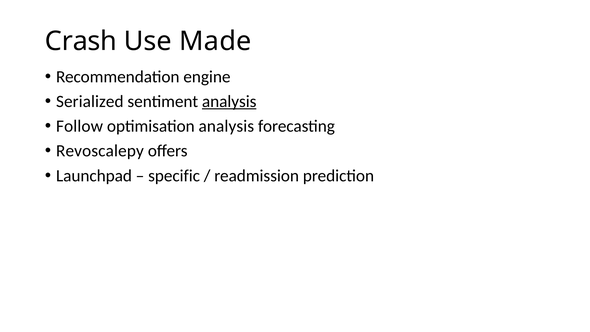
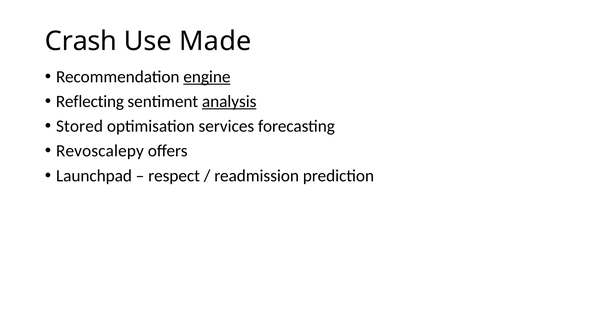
engine underline: none -> present (207, 77)
Serialized: Serialized -> Reflecting (90, 101)
Follow: Follow -> Stored (80, 126)
optimisation analysis: analysis -> services (226, 126)
specific: specific -> respect (174, 176)
